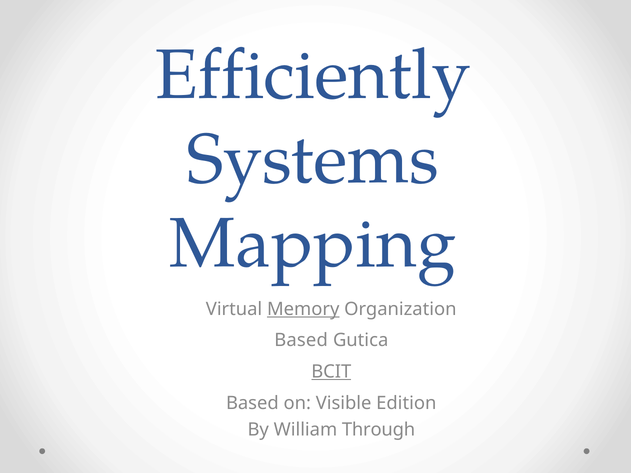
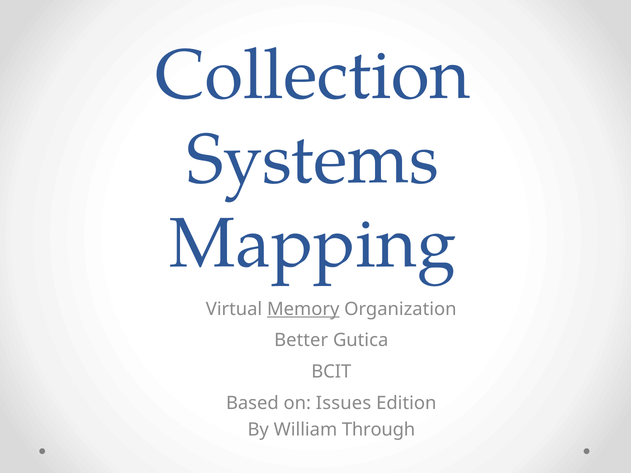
Efficiently: Efficiently -> Collection (313, 75)
Based: Based -> Better (301, 341)
BCIT underline: present -> none (331, 372)
Visible: Visible -> Issues (344, 403)
